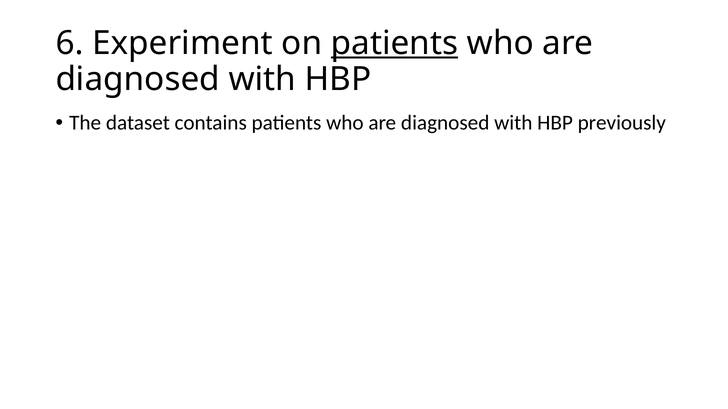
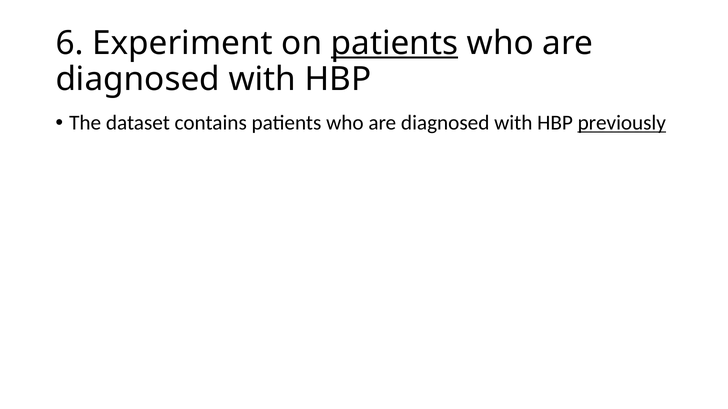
previously underline: none -> present (622, 123)
